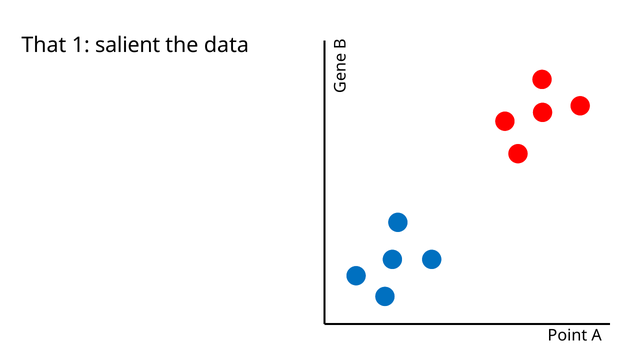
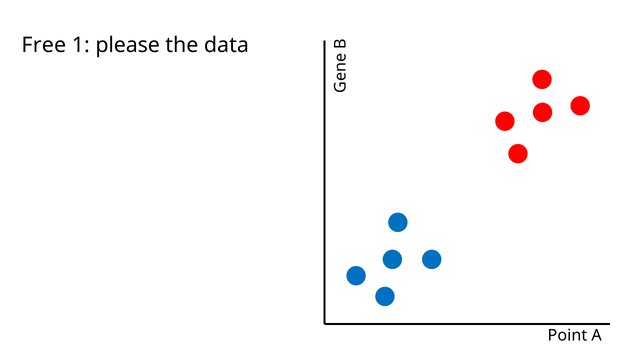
That: That -> Free (44, 45)
salient: salient -> please (128, 45)
